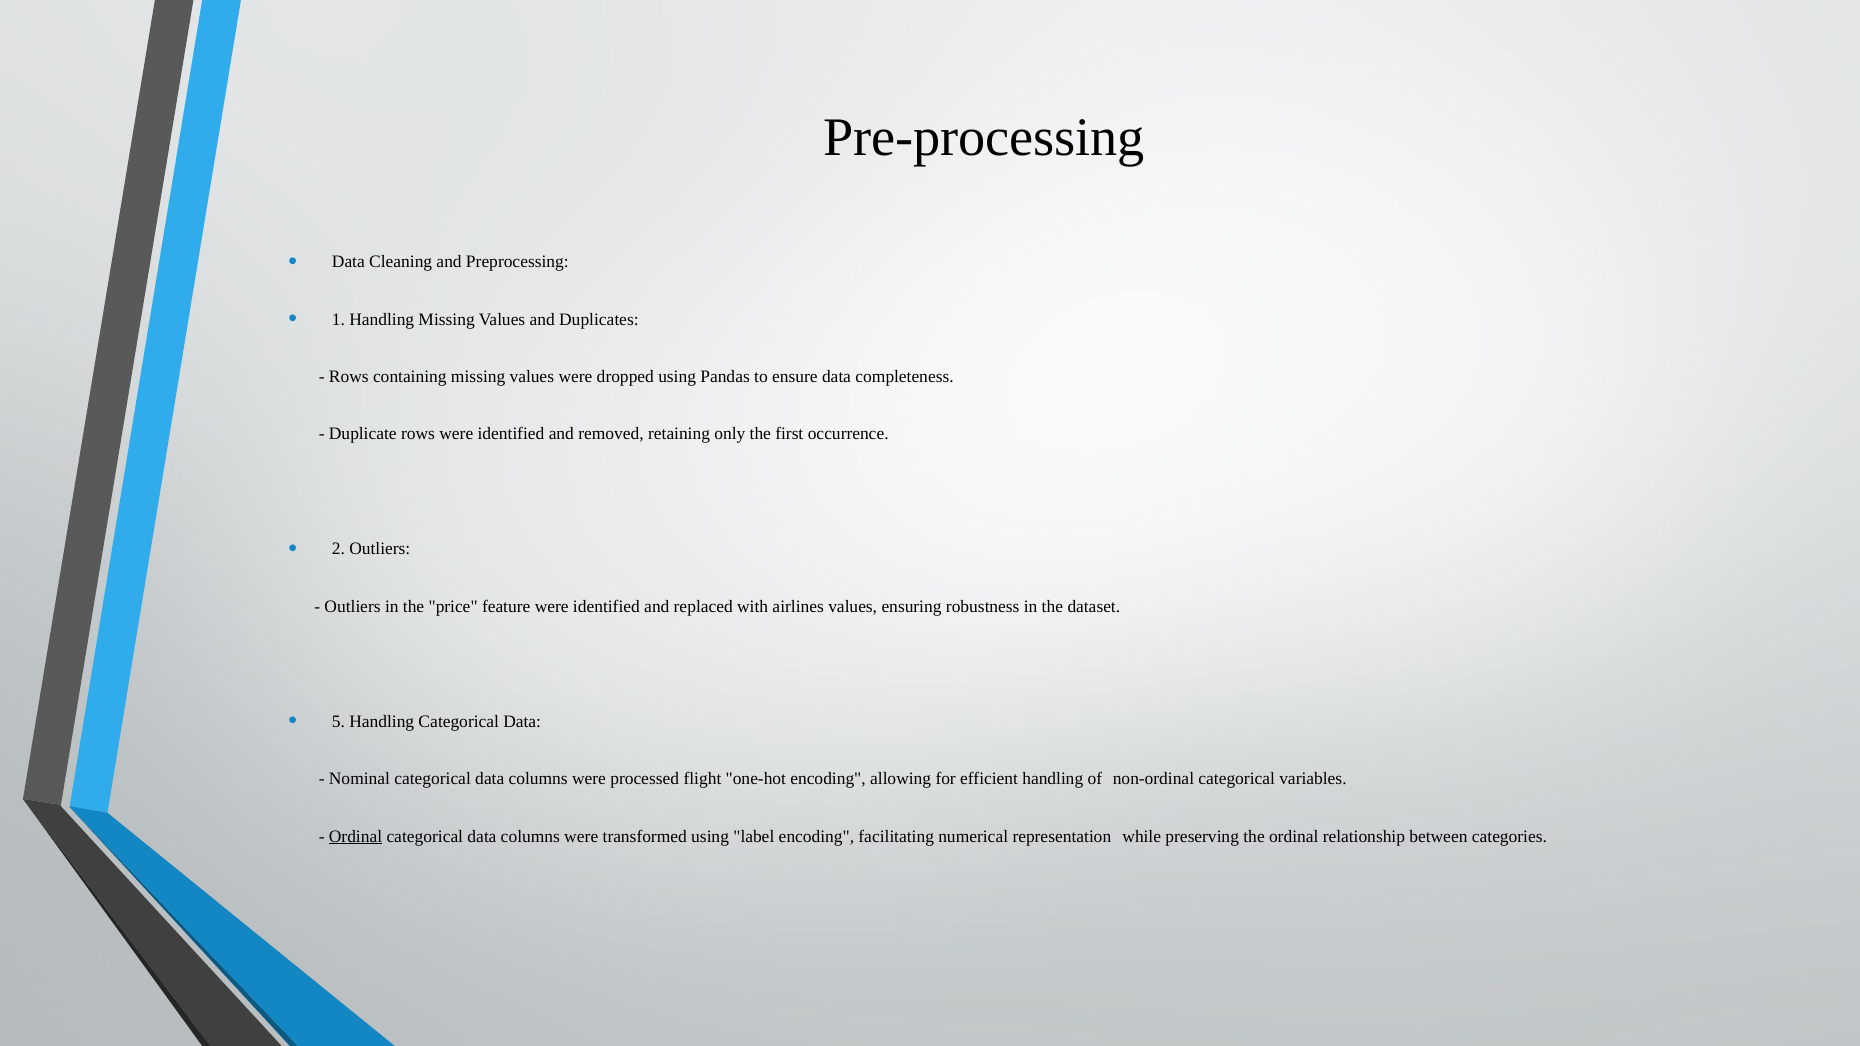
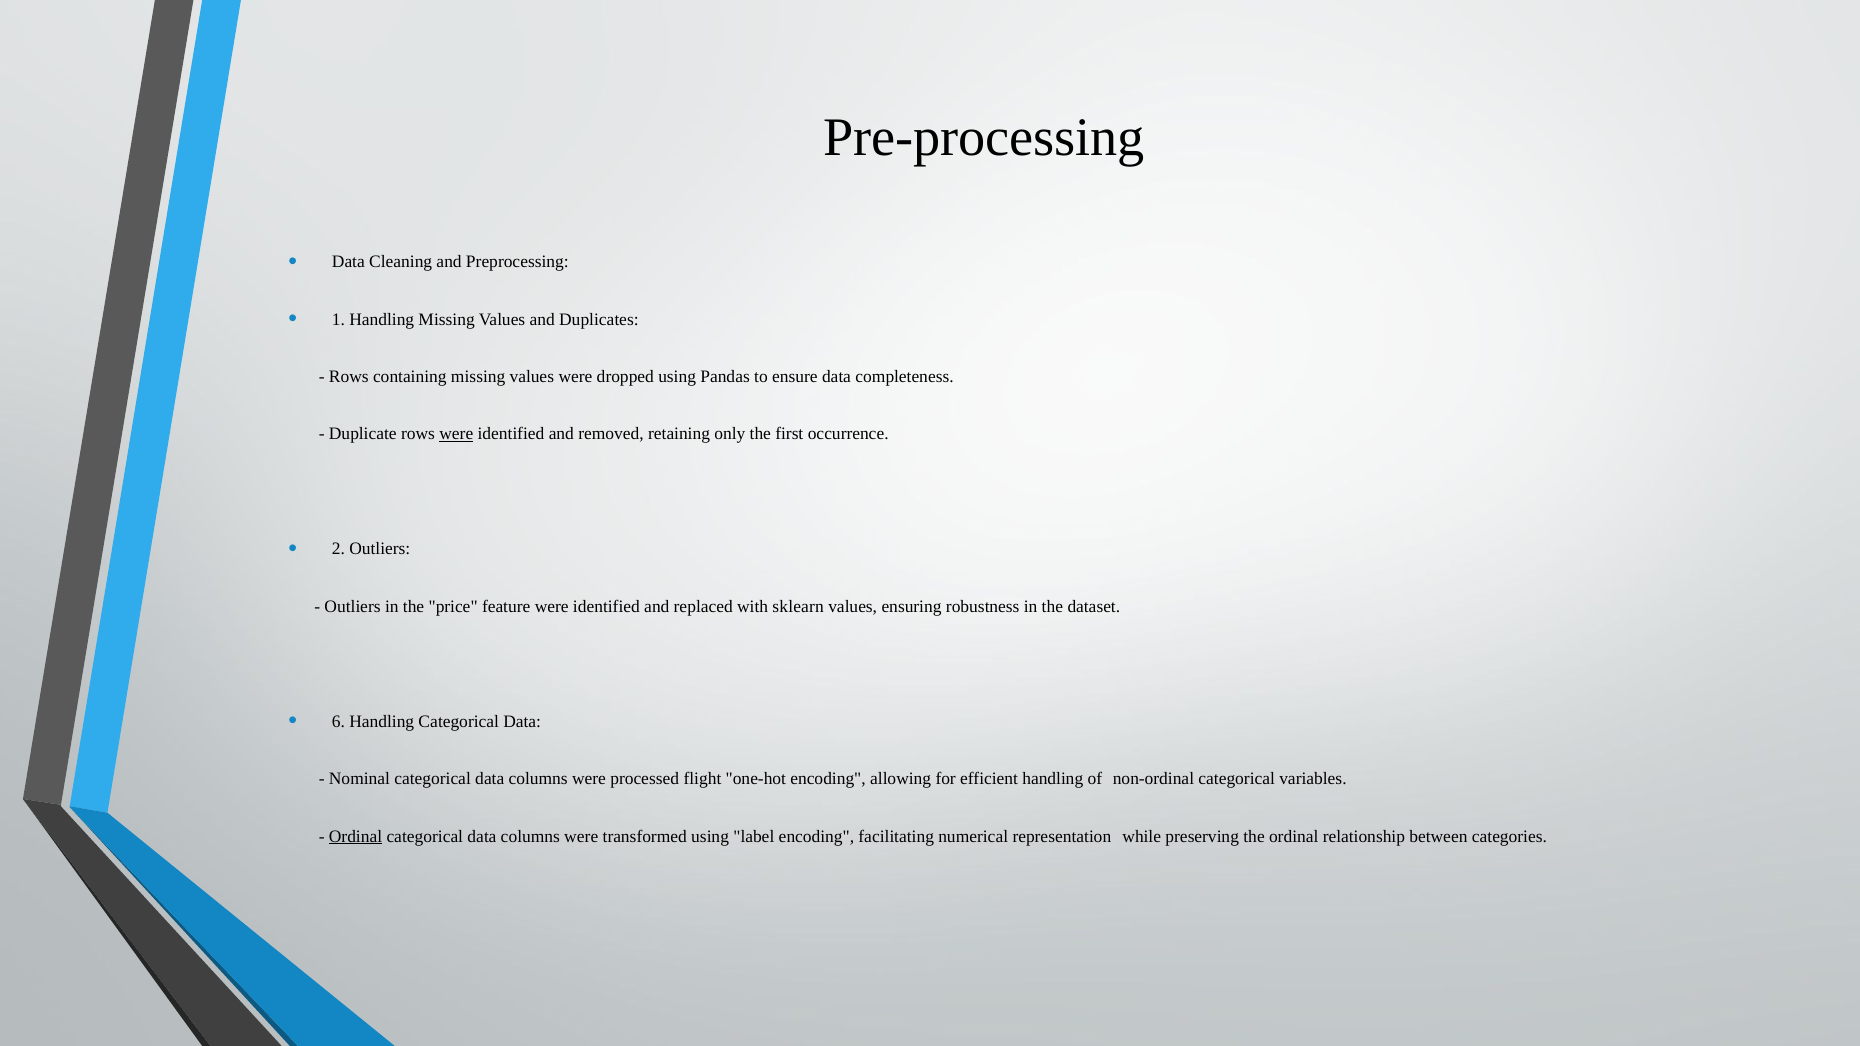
were underline: none -> present (456, 434)
airlines: airlines -> sklearn (798, 607)
5: 5 -> 6 (339, 722)
